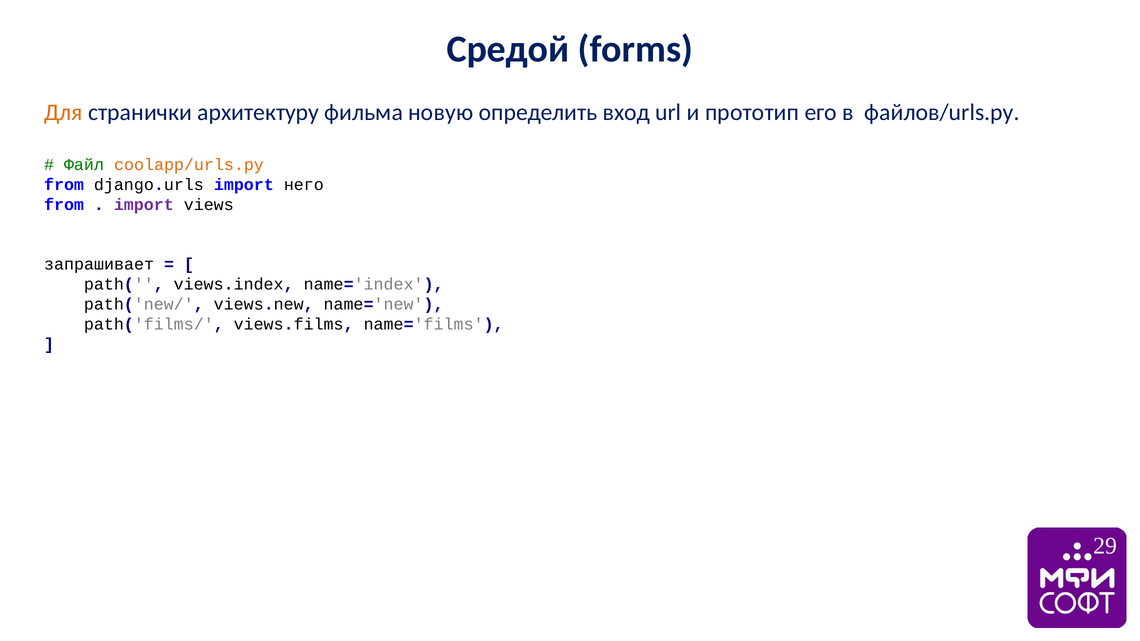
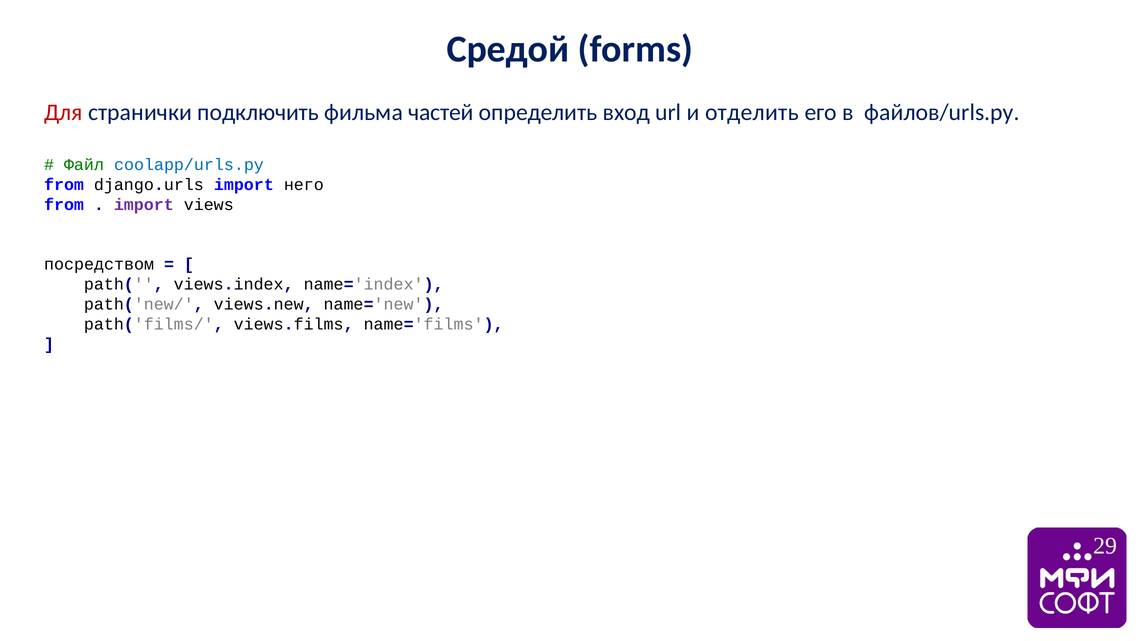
Для colour: orange -> red (63, 112)
архитектуру: архитектуру -> подключить (258, 112)
новую: новую -> частей (441, 112)
прототип: прототип -> отделить (752, 112)
coolapp/urls.py colour: orange -> blue (189, 165)
запрашивает: запрашивает -> посредством (99, 265)
